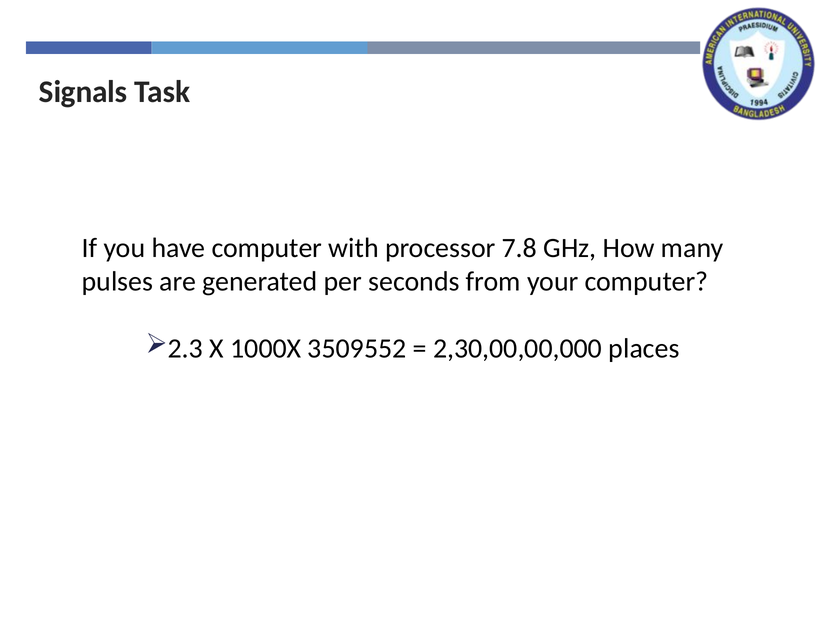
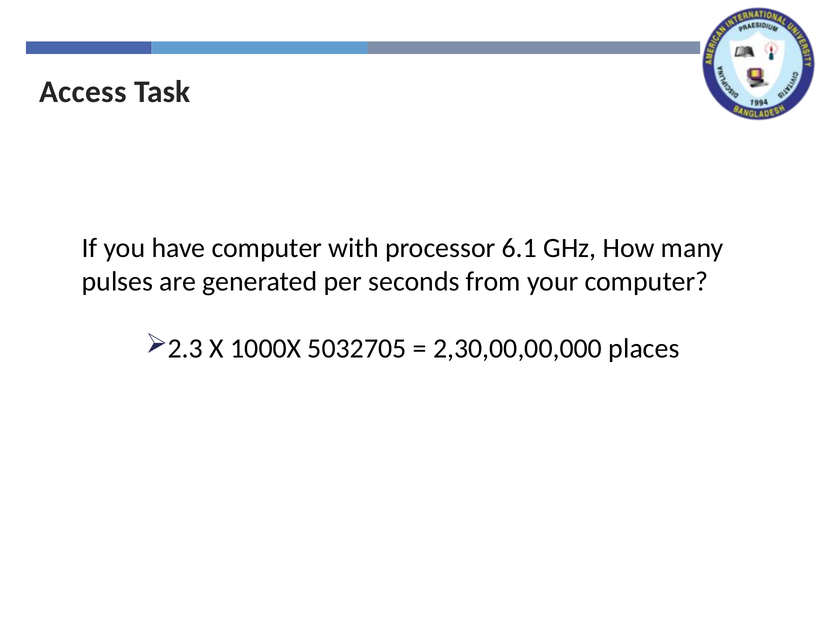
Signals: Signals -> Access (83, 92)
7.8: 7.8 -> 6.1 (519, 248)
3509552: 3509552 -> 5032705 (357, 349)
